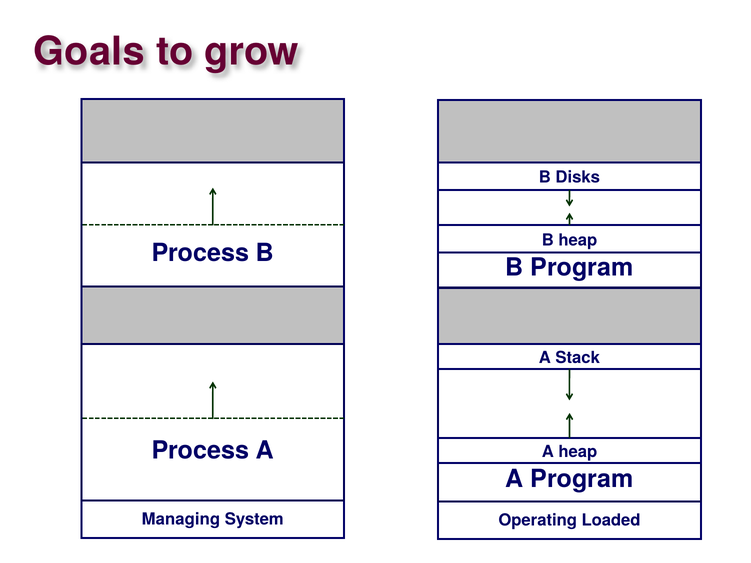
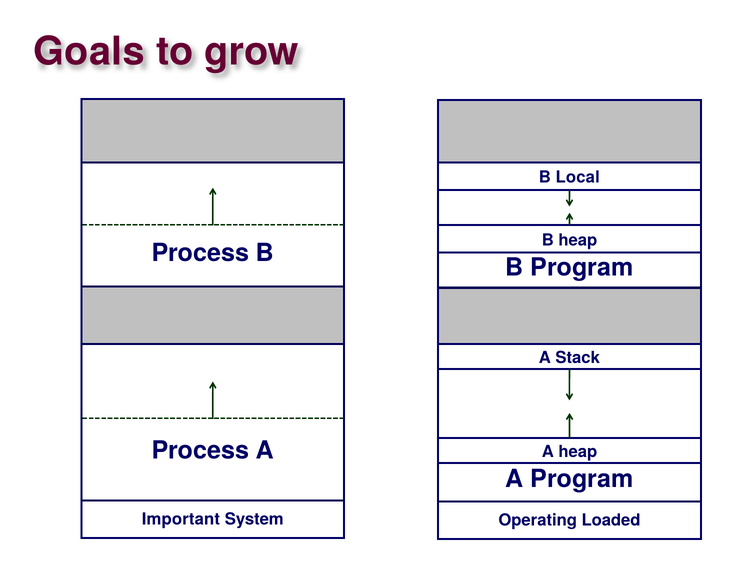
Disks: Disks -> Local (578, 178)
Managing: Managing -> Important (181, 519)
